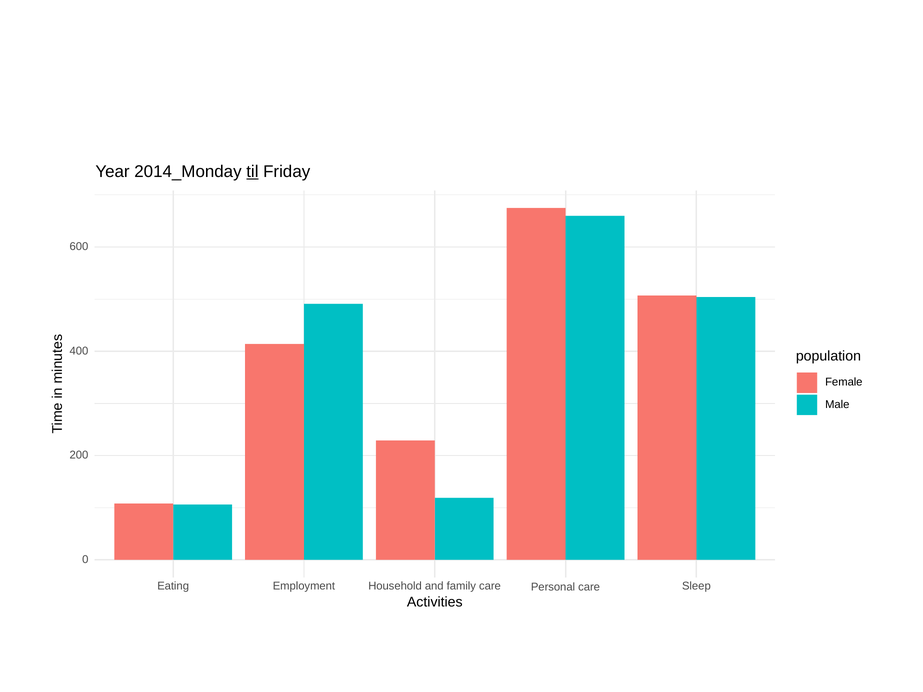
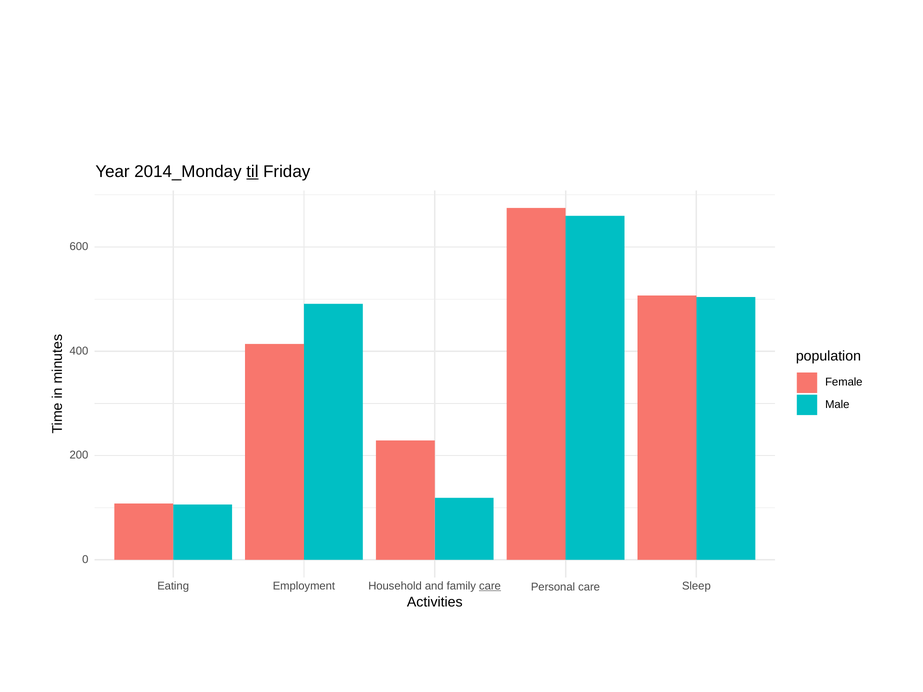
care underline: none -> present (490, 586)
